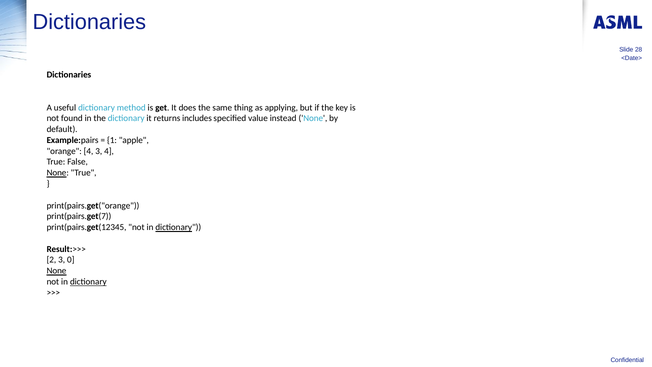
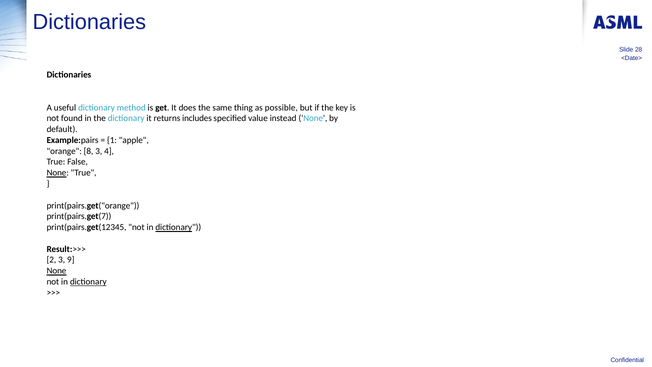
applying: applying -> possible (281, 107)
orange 4: 4 -> 8 (89, 151)
0: 0 -> 9 (71, 260)
